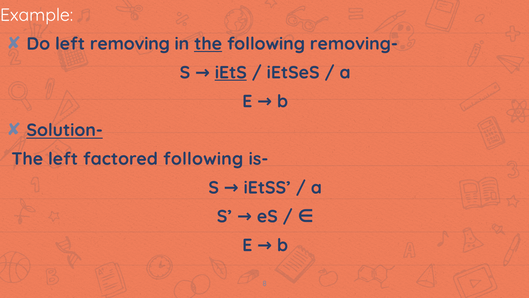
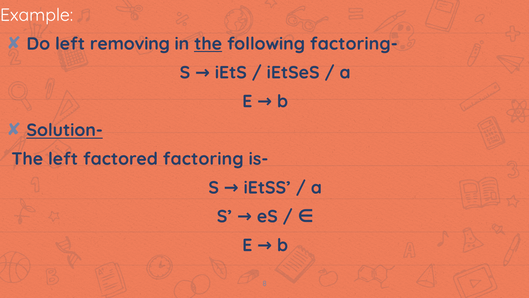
removing-: removing- -> factoring- (354, 44)
iEtS underline: present -> none (231, 72)
factored following: following -> factoring (203, 159)
